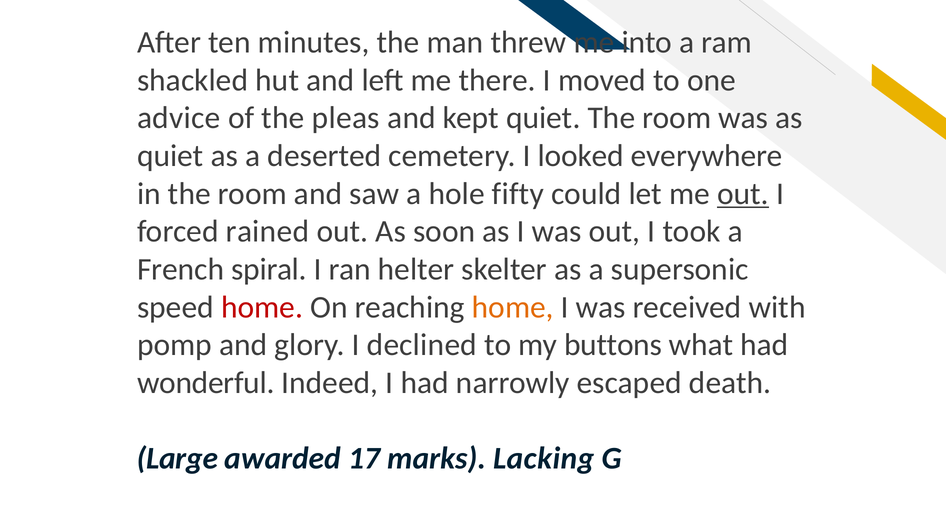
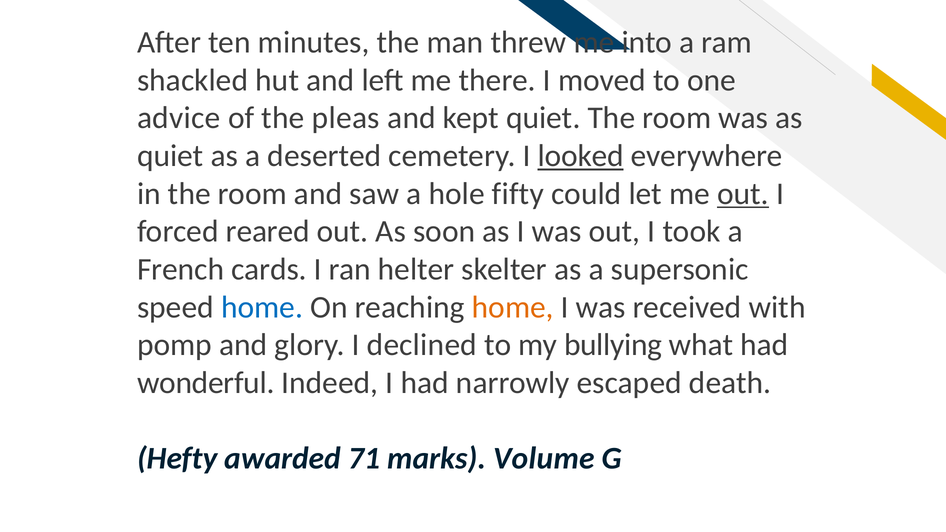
looked underline: none -> present (581, 156)
rained: rained -> reared (268, 232)
spiral: spiral -> cards (269, 269)
home colour: red -> blue (262, 307)
buttons: buttons -> bullying (613, 345)
Large: Large -> Hefty (177, 459)
17: 17 -> 71 (364, 459)
Lacking: Lacking -> Volume (544, 459)
